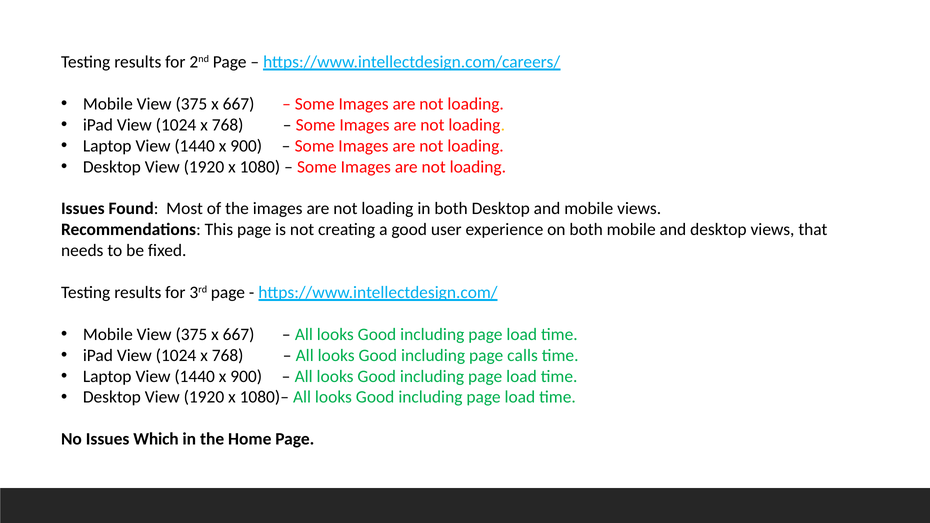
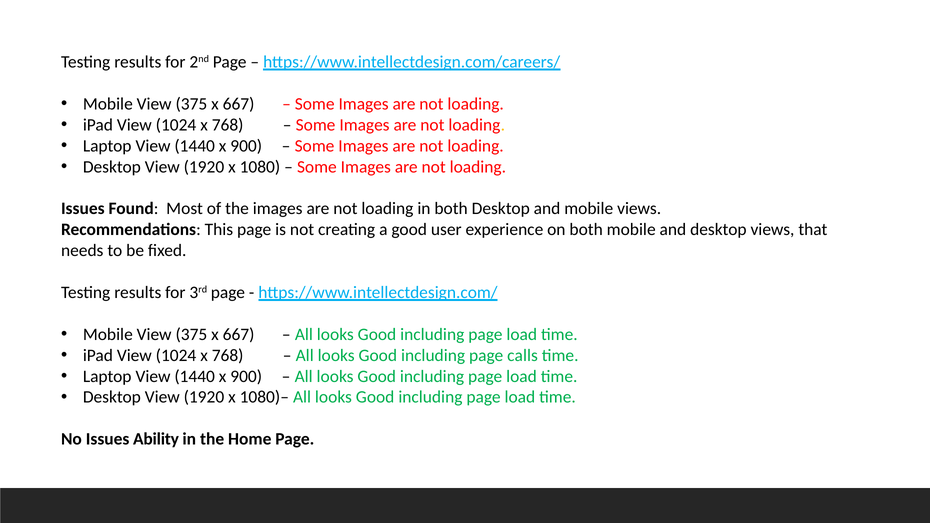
Which: Which -> Ability (156, 439)
